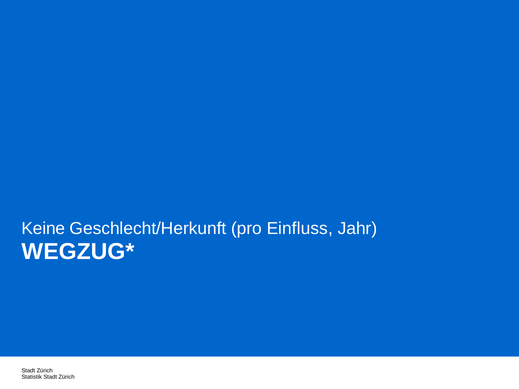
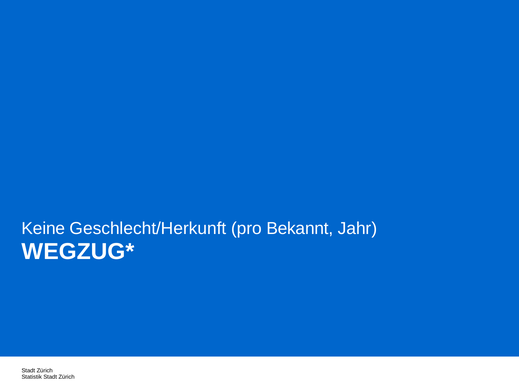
Einfluss: Einfluss -> Bekannt (300, 229)
